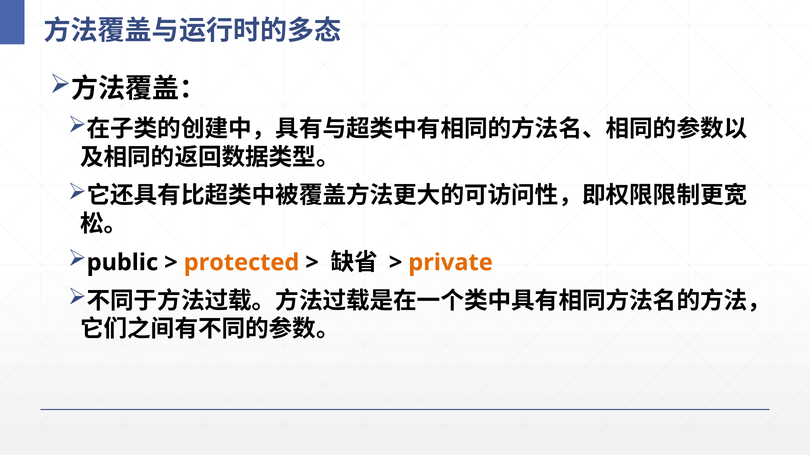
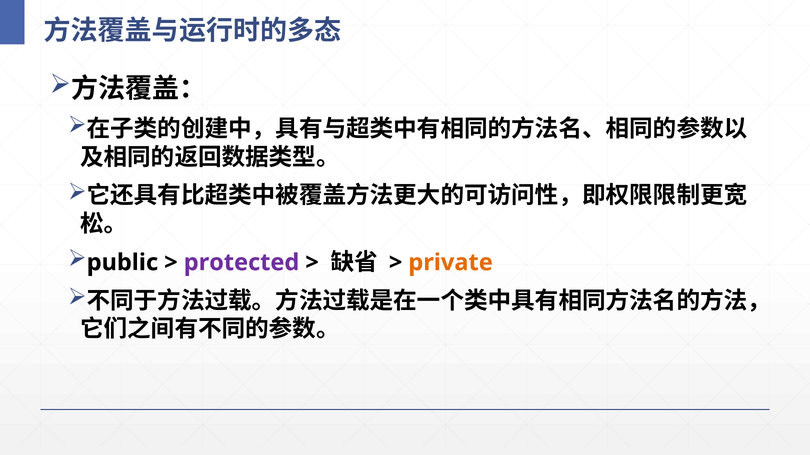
protected colour: orange -> purple (242, 263)
